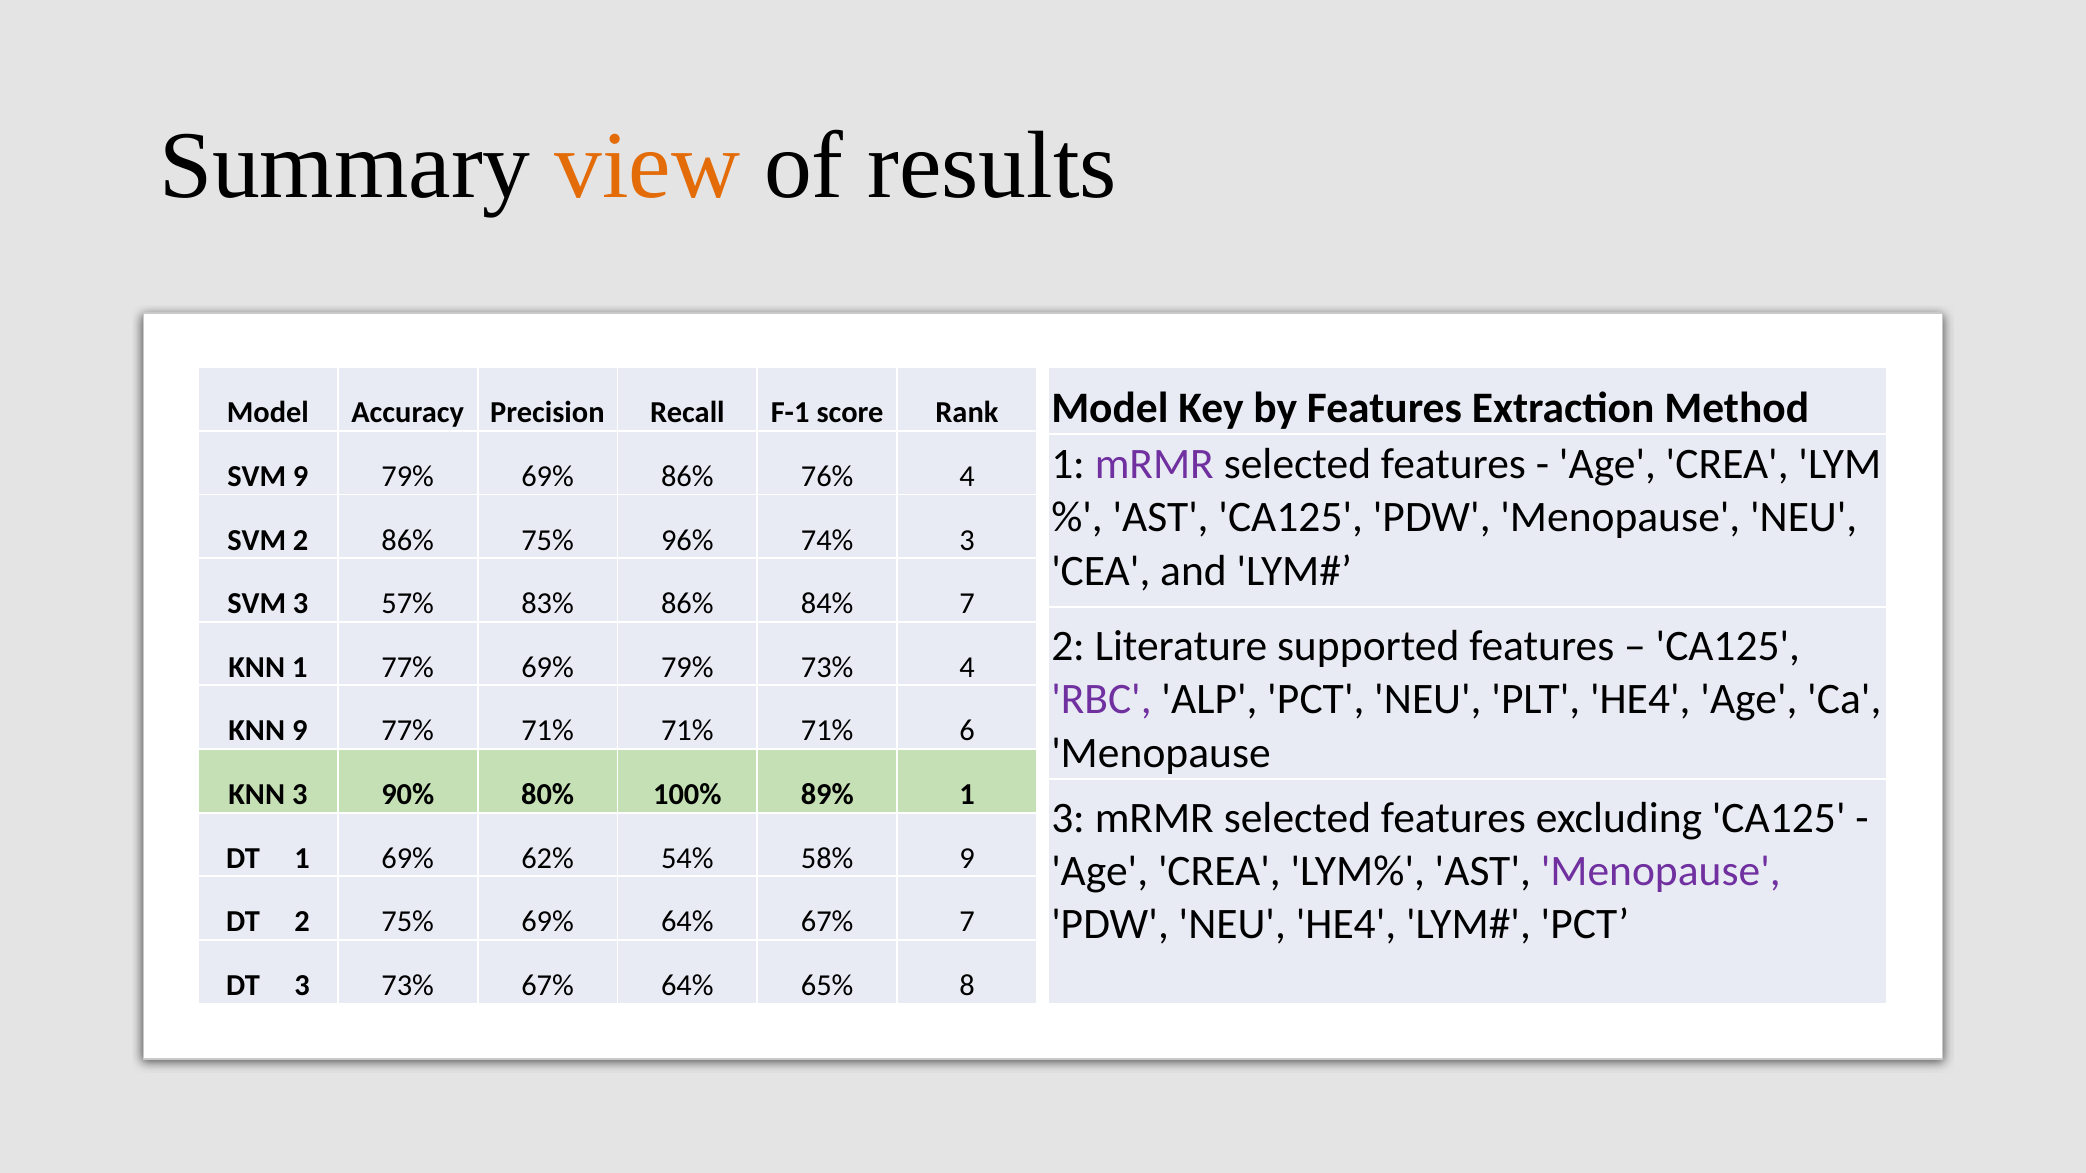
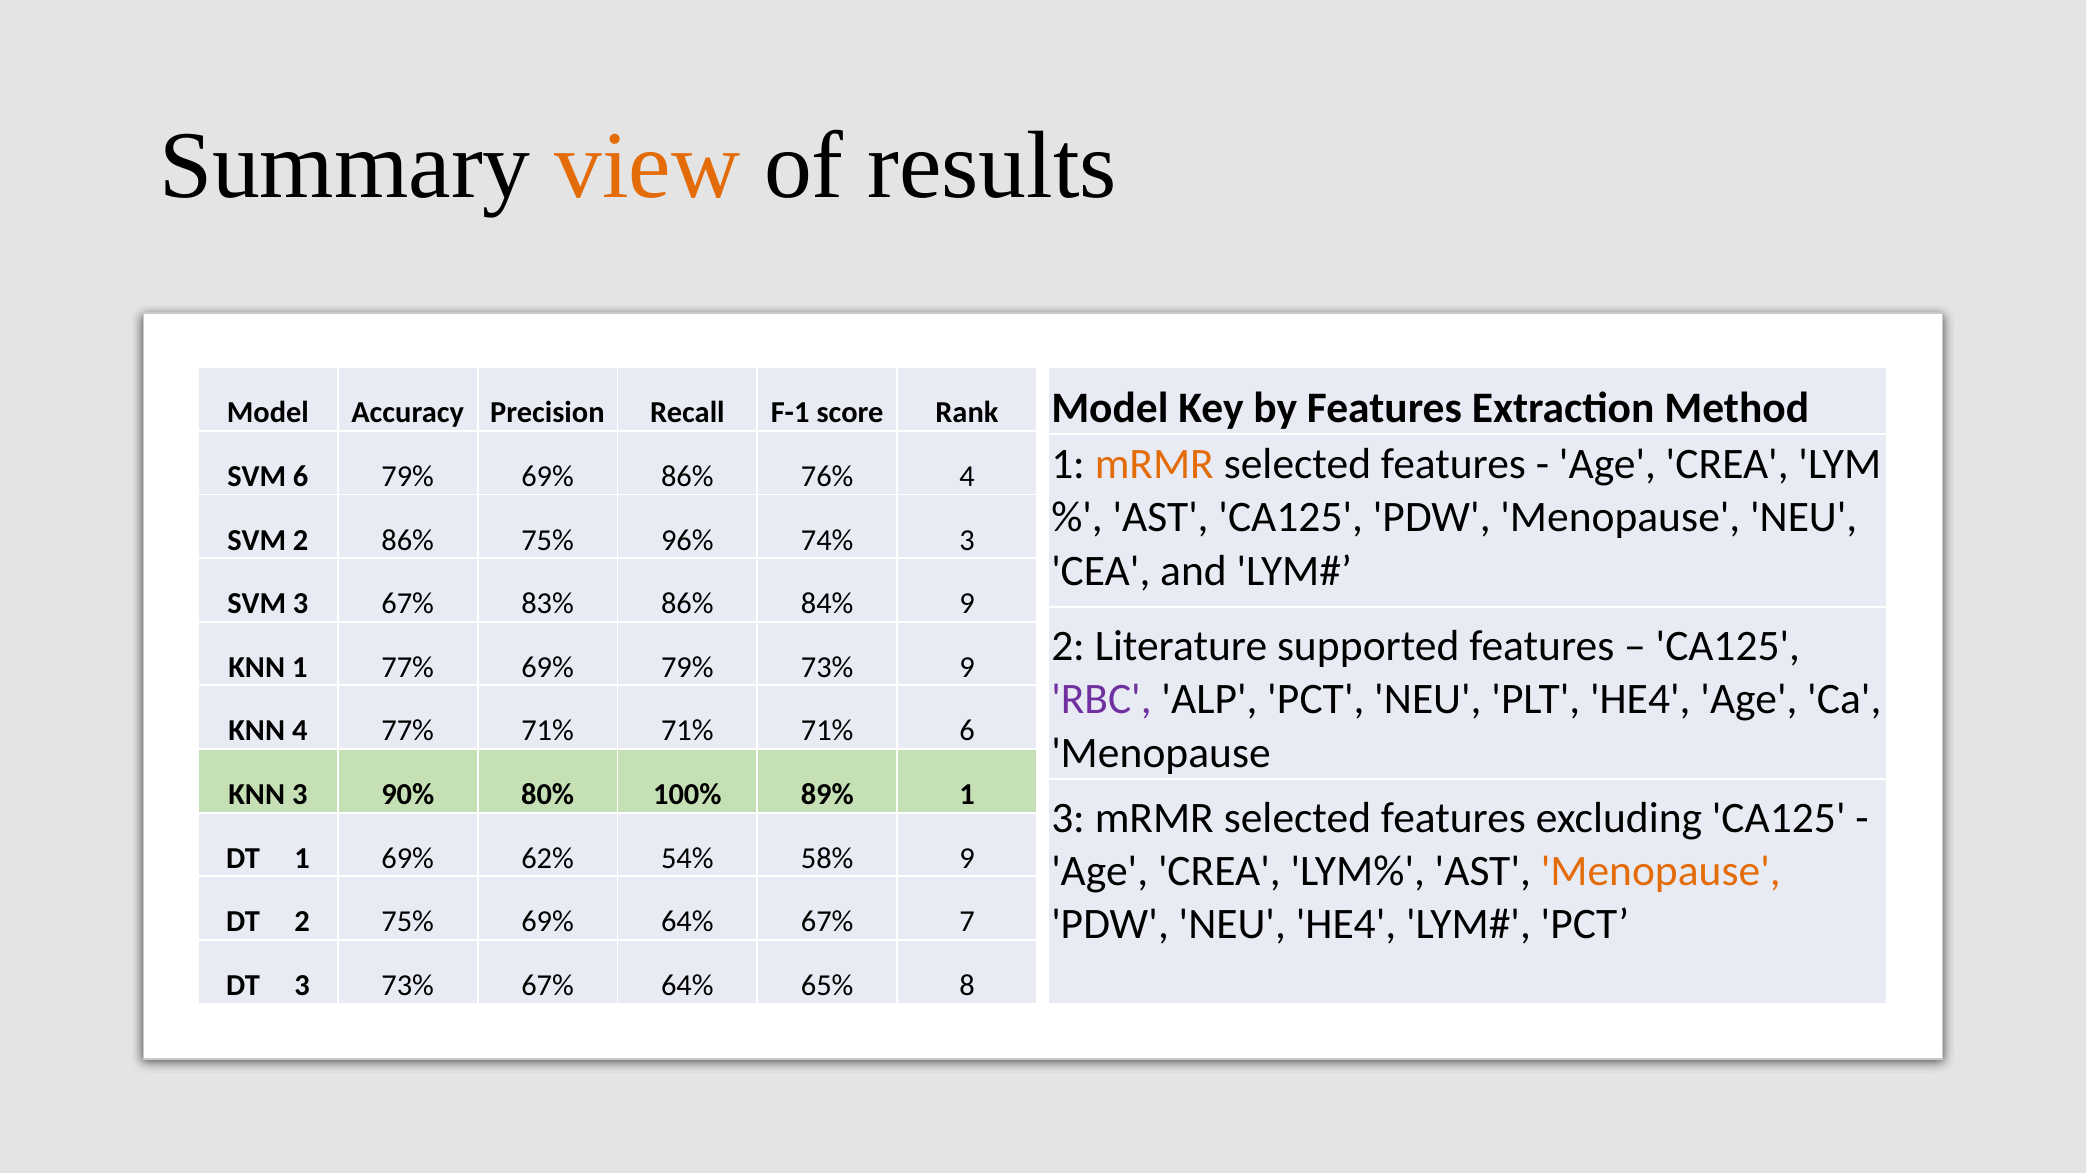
mRMR colour: purple -> orange (1154, 464)
SVM 9: 9 -> 6 (301, 477)
3 57%: 57% -> 67% (408, 604)
84% 7: 7 -> 9 (967, 604)
73% 4: 4 -> 9 (967, 667)
KNN 9: 9 -> 4 (300, 731)
Menopause colour: purple -> orange (1661, 871)
